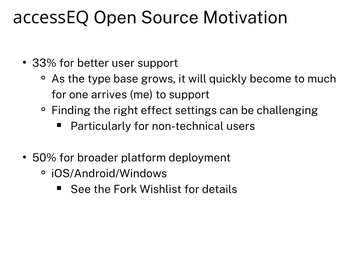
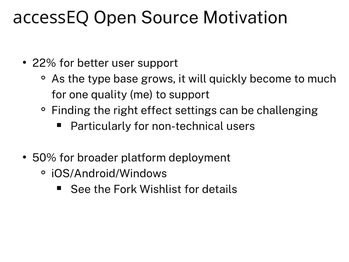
33%: 33% -> 22% (44, 63)
arrives: arrives -> quality (109, 95)
